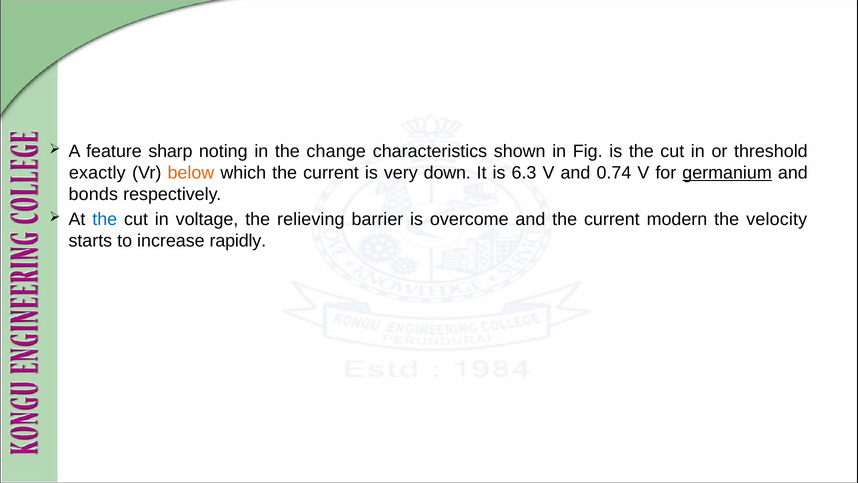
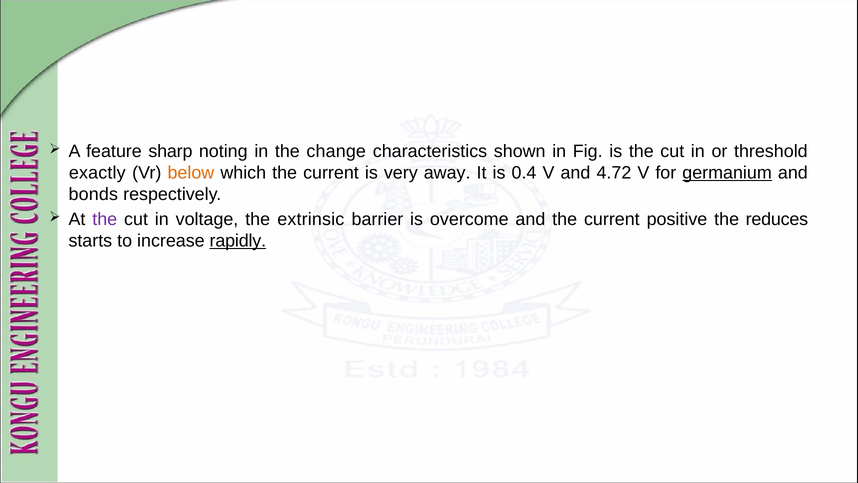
down: down -> away (447, 173)
6.3: 6.3 -> 0.4 (524, 173)
0.74: 0.74 -> 4.72 (614, 173)
the colour: blue -> purple (105, 219)
relieving: relieving -> extrinsic (311, 219)
modern: modern -> positive (677, 219)
velocity: velocity -> reduces (777, 219)
rapidly underline: none -> present (238, 241)
